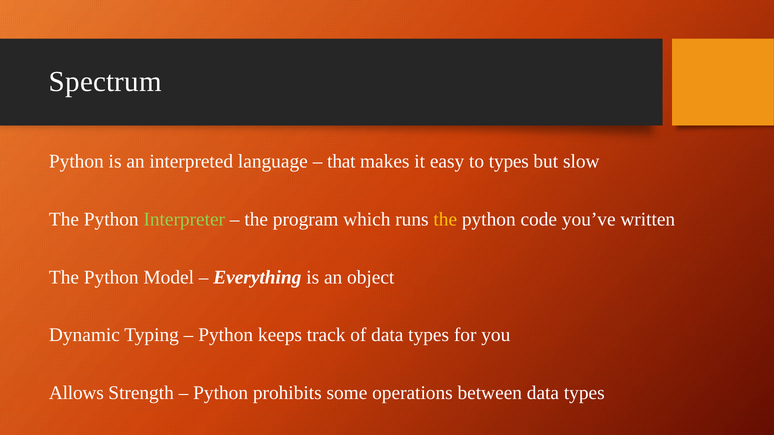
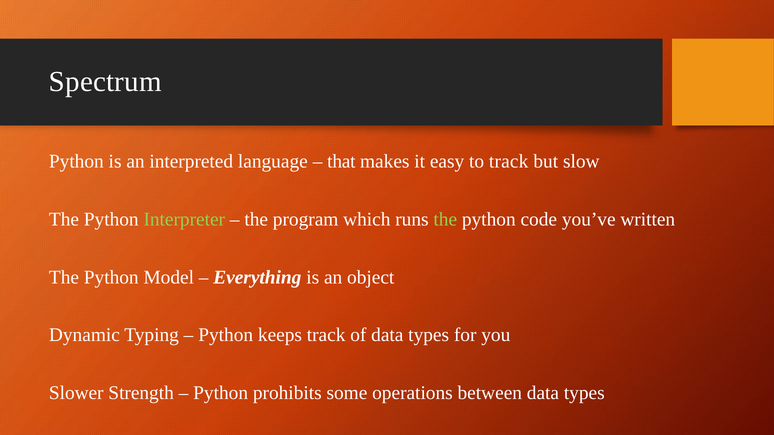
to types: types -> track (509, 162)
the colour: yellow -> light green (445, 220)
Allows: Allows -> Slower (76, 393)
